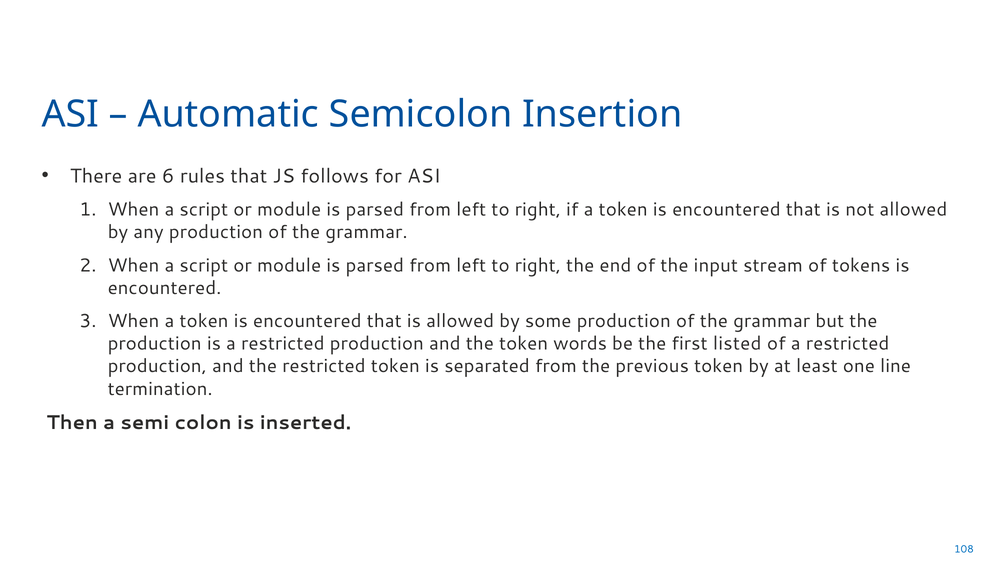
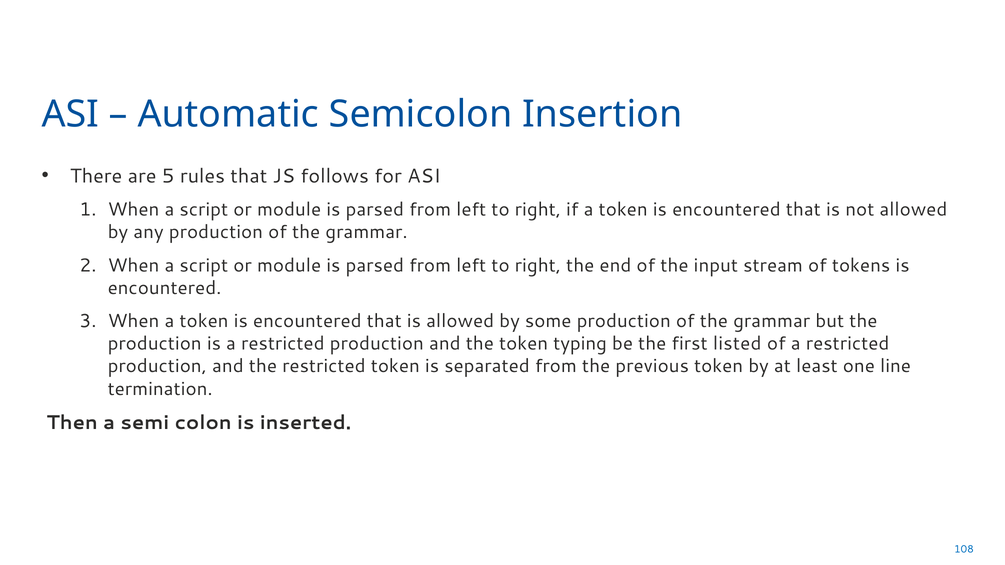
6: 6 -> 5 (168, 176)
words: words -> typing (580, 344)
